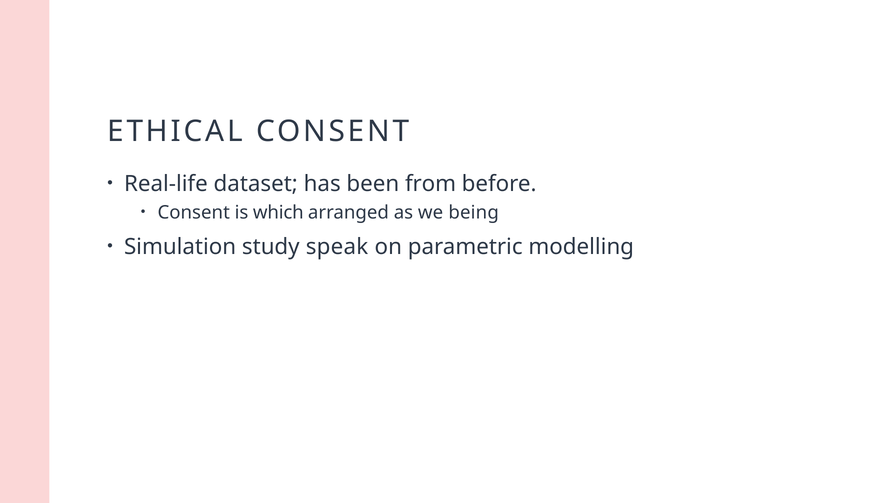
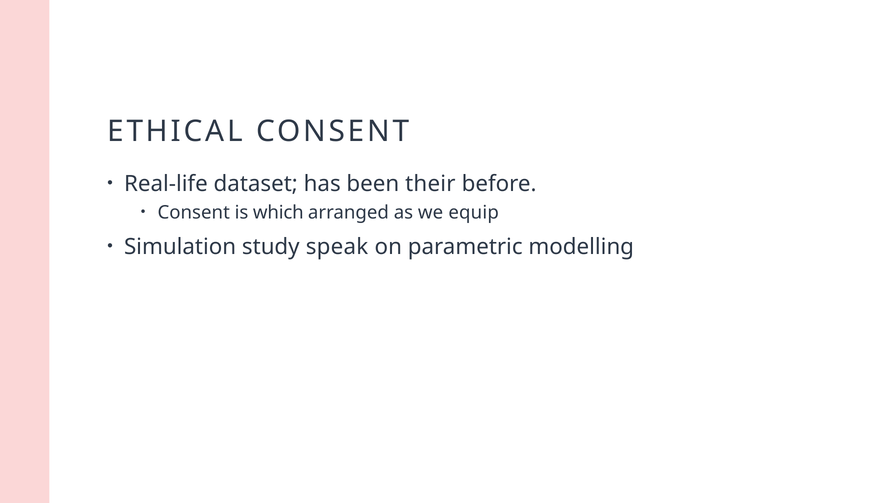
from: from -> their (430, 184)
being: being -> equip (474, 213)
